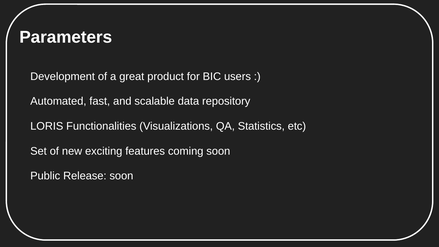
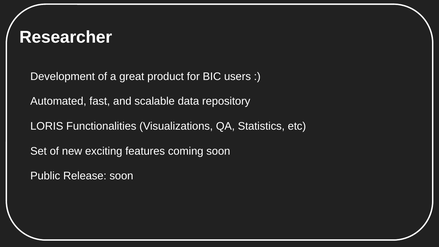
Parameters: Parameters -> Researcher (66, 37)
